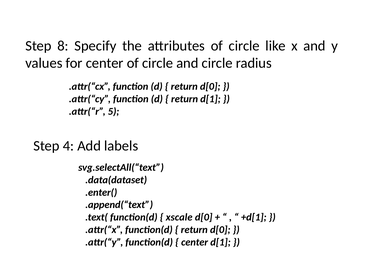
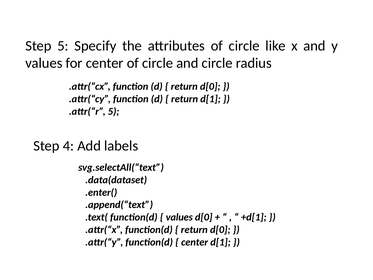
Step 8: 8 -> 5 (63, 46)
xscale: xscale -> values (179, 217)
